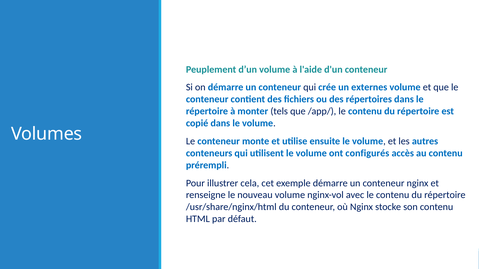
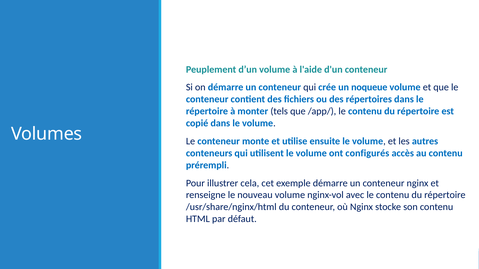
externes: externes -> noqueue (369, 87)
